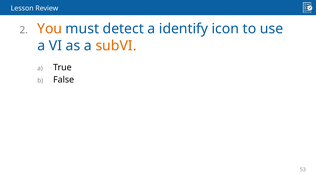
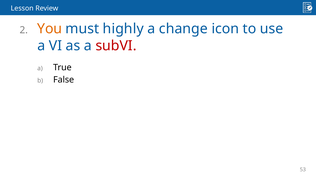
detect: detect -> highly (123, 29)
identify: identify -> change (183, 29)
subVI colour: orange -> red (116, 46)
